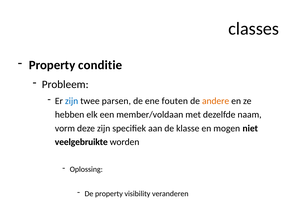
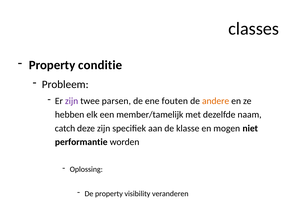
zijn colour: blue -> purple (72, 101)
member/voldaan: member/voldaan -> member/tamelijk (150, 114)
vorm: vorm -> catch (65, 128)
veelgebruikte: veelgebruikte -> performantie (81, 142)
